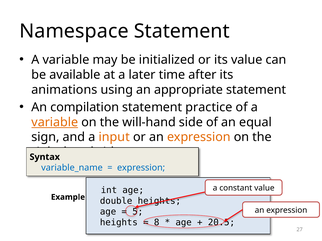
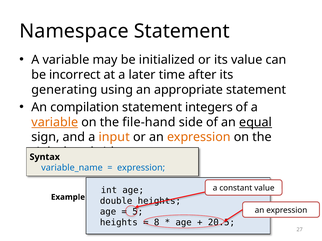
available: available -> incorrect (75, 75)
animations: animations -> generating (64, 90)
practice: practice -> integers (209, 107)
will-hand: will-hand -> file-hand (149, 122)
equal underline: none -> present (256, 122)
